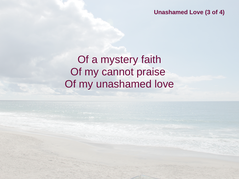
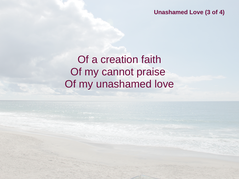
mystery: mystery -> creation (119, 60)
